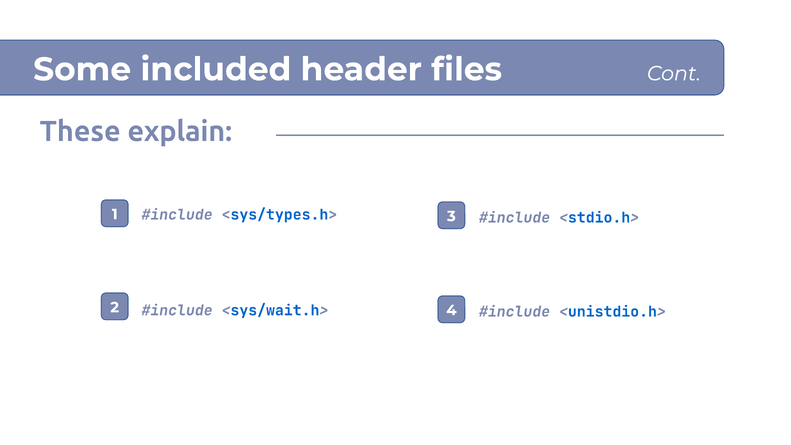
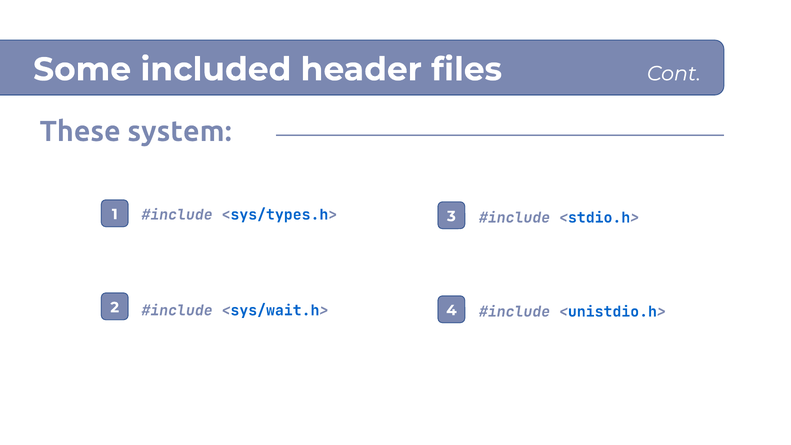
explain: explain -> system (180, 131)
